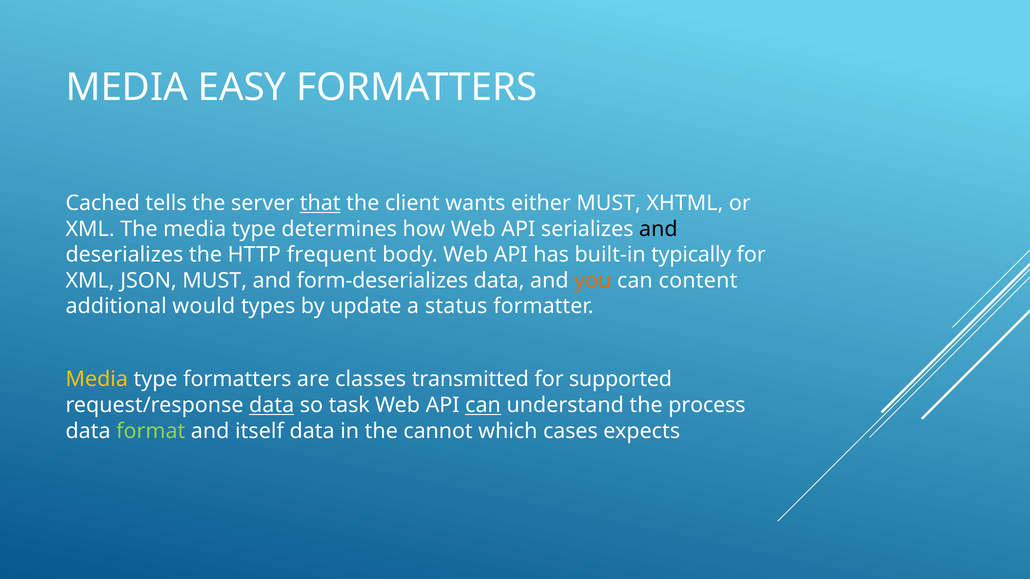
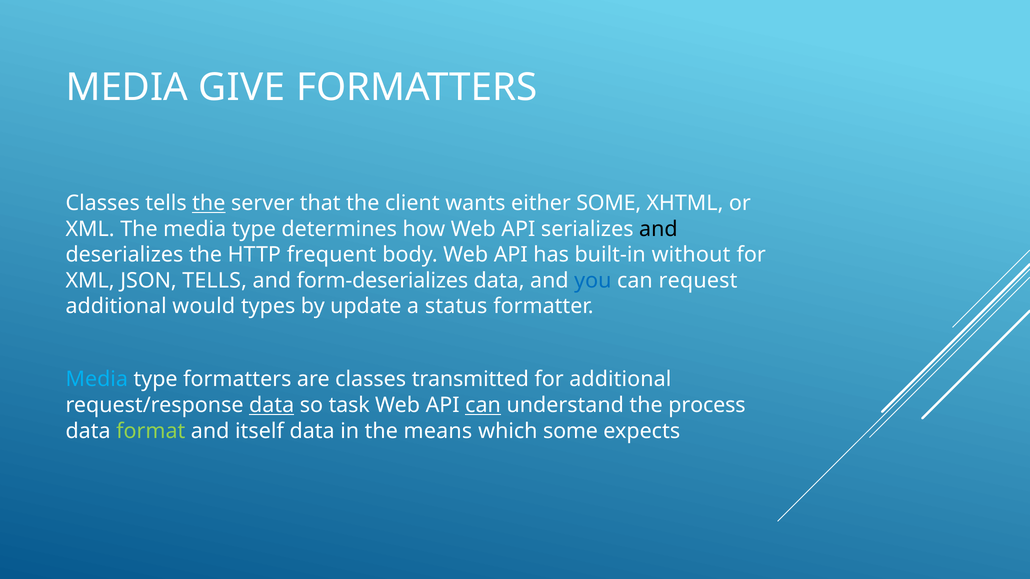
EASY: EASY -> GIVE (242, 87)
Cached: Cached -> Classes (103, 203)
the underline: none -> present (209, 203)
that underline: present -> none (320, 203)
either MUST: MUST -> SOME (609, 203)
typically: typically -> without (691, 255)
JSON MUST: MUST -> TELLS (215, 281)
you colour: orange -> blue (593, 281)
content: content -> request (698, 281)
Media colour: yellow -> light blue (97, 380)
for supported: supported -> additional (620, 380)
cannot: cannot -> means (438, 431)
which cases: cases -> some (571, 431)
